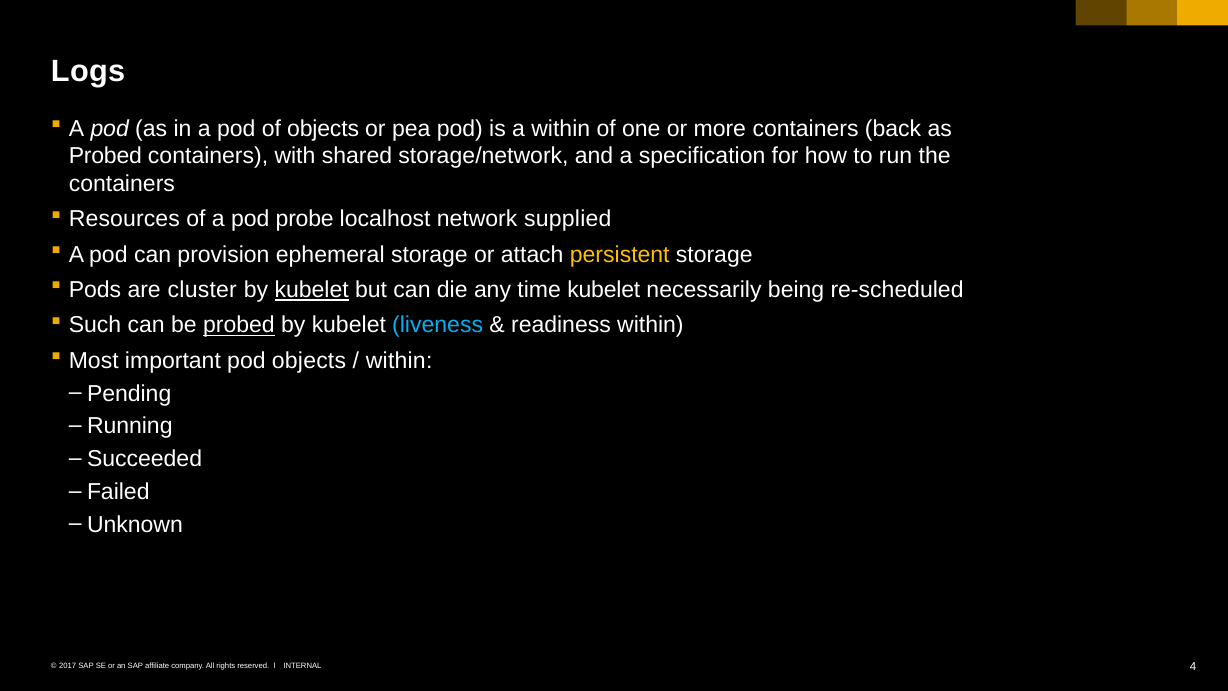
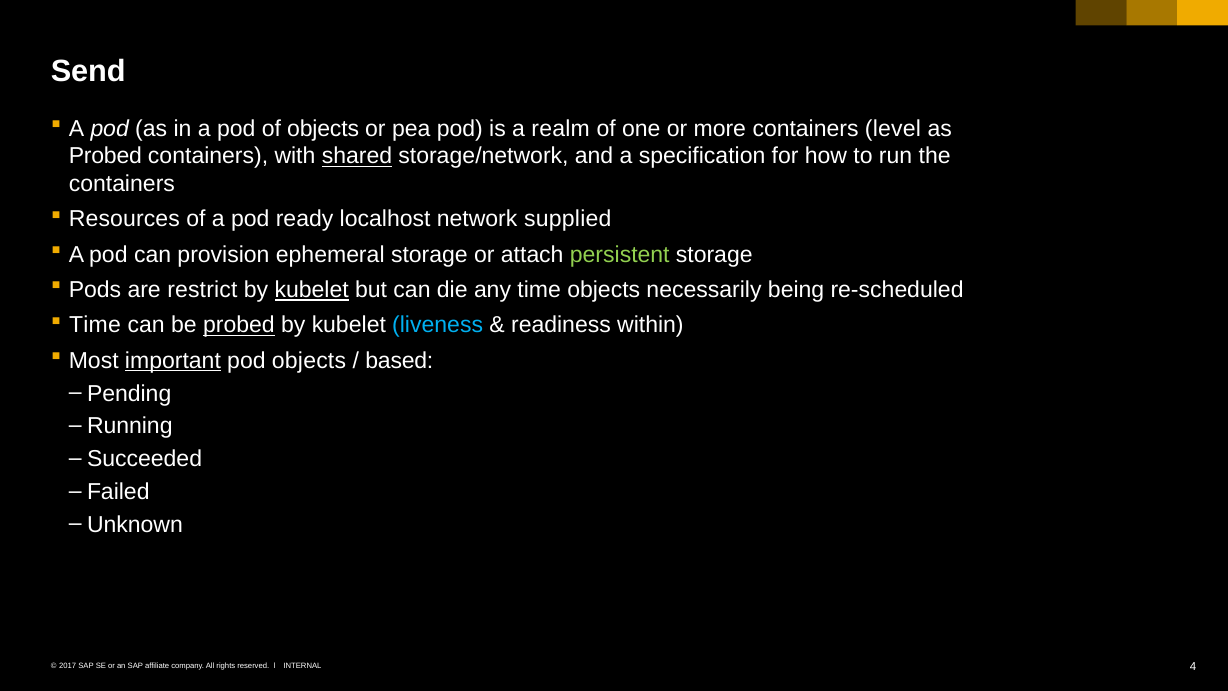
Logs: Logs -> Send (88, 71)
a within: within -> realm (561, 129)
back: back -> level (893, 129)
shared underline: none -> present (357, 156)
probe: probe -> ready (305, 219)
persistent colour: yellow -> light green (620, 255)
cluster: cluster -> restrict (202, 290)
time kubelet: kubelet -> objects (604, 290)
Such: Such -> Time (95, 325)
important underline: none -> present (173, 360)
within: within -> based (399, 360)
